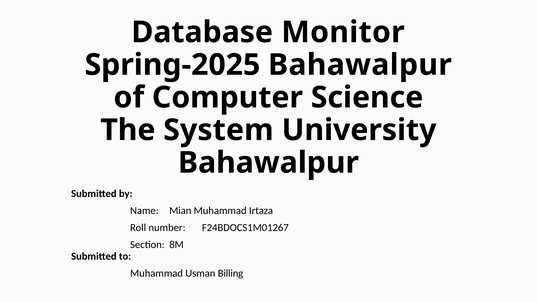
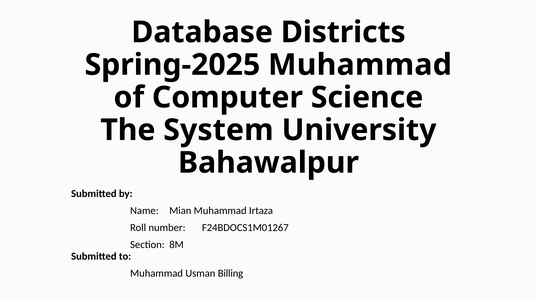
Monitor: Monitor -> Districts (343, 32)
Spring-2025 Bahawalpur: Bahawalpur -> Muhammad (360, 65)
